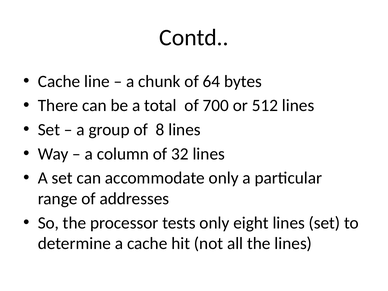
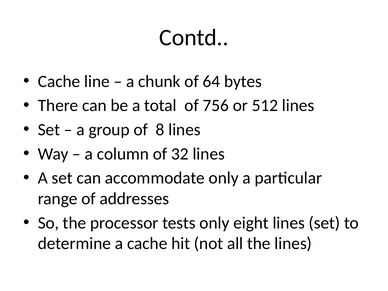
700: 700 -> 756 (216, 106)
